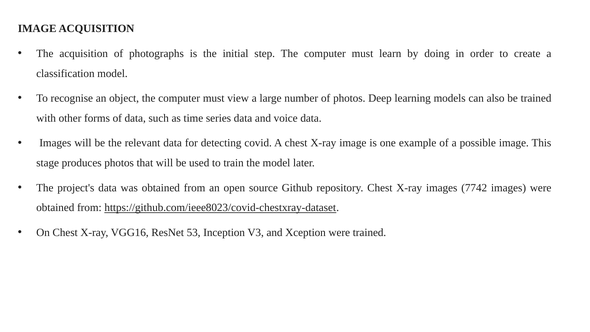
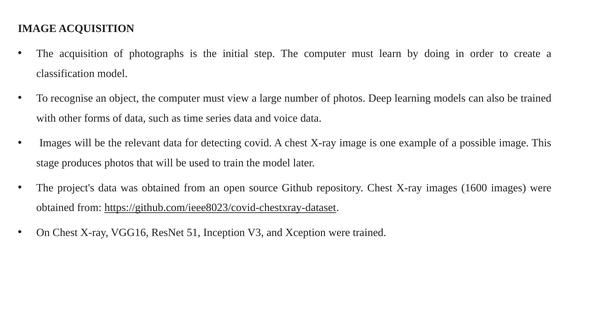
7742: 7742 -> 1600 (474, 188)
53: 53 -> 51 (194, 232)
